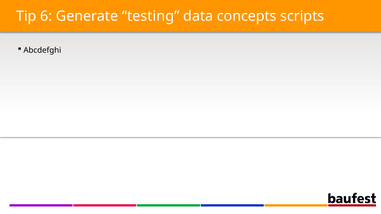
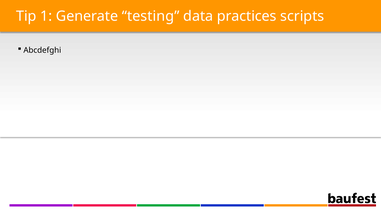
6: 6 -> 1 (46, 16)
concepts: concepts -> practices (247, 16)
